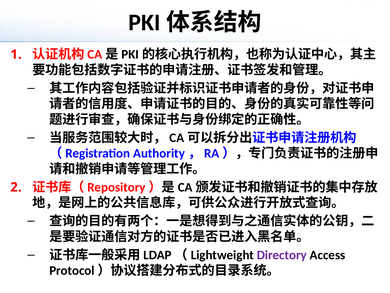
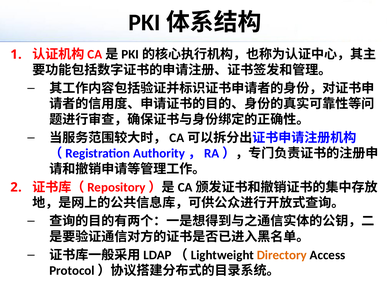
Directory colour: purple -> orange (282, 255)
